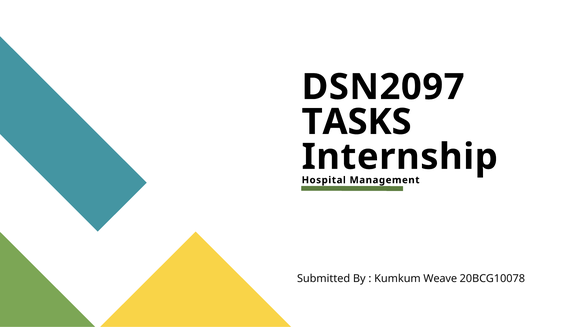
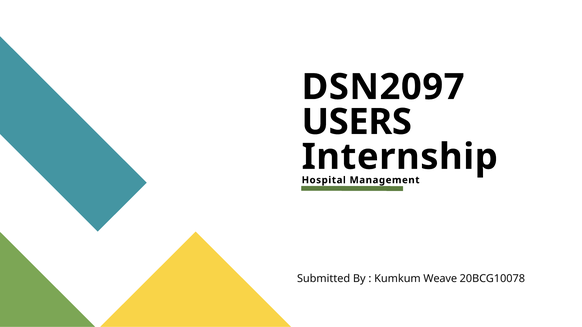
TASKS: TASKS -> USERS (357, 122)
